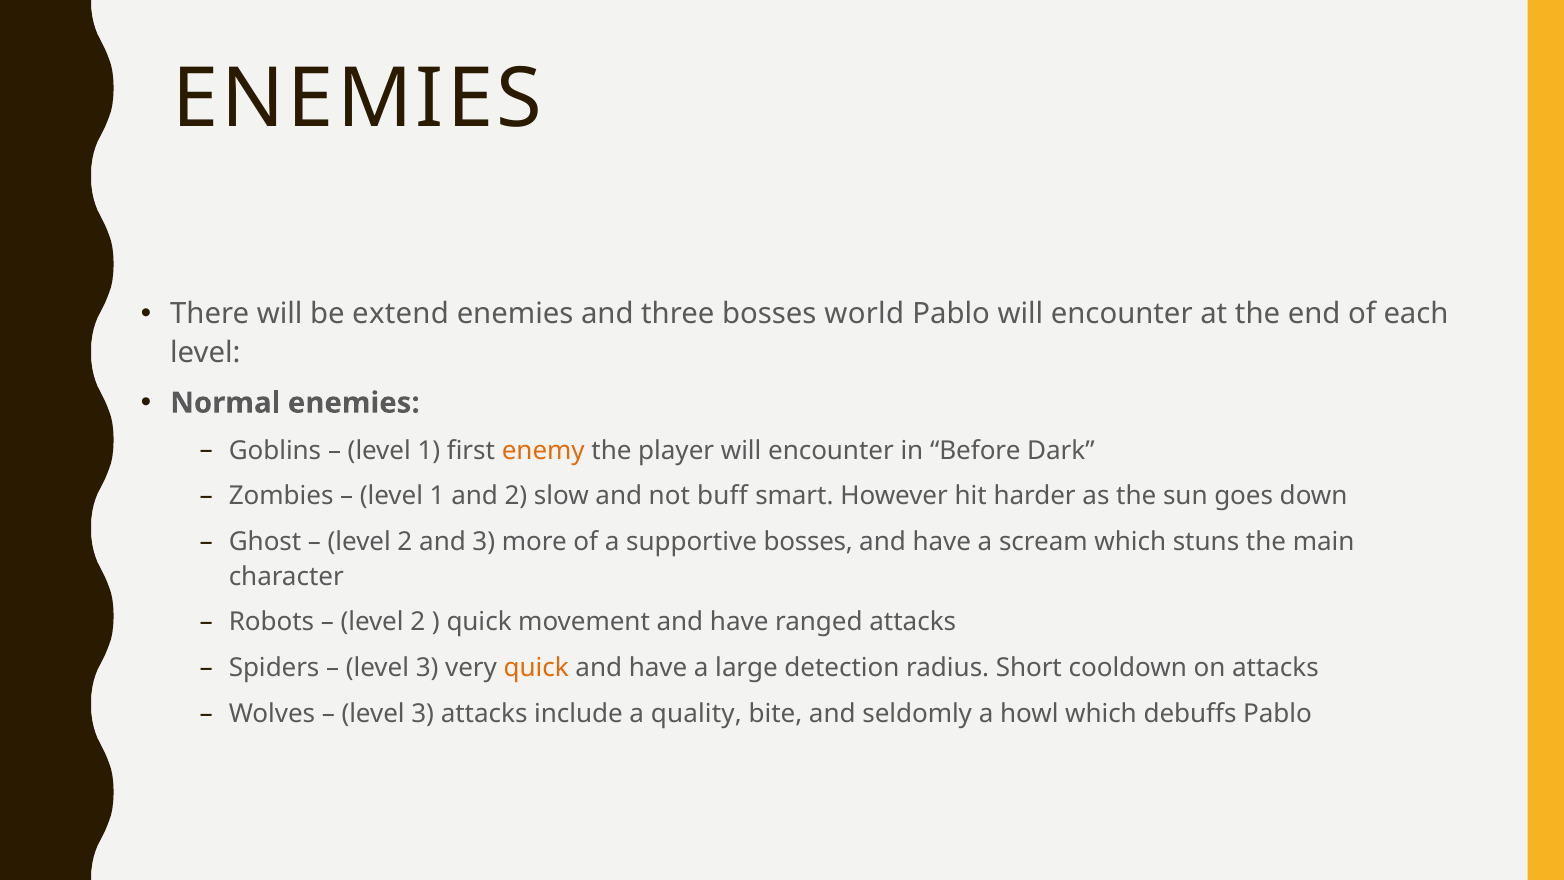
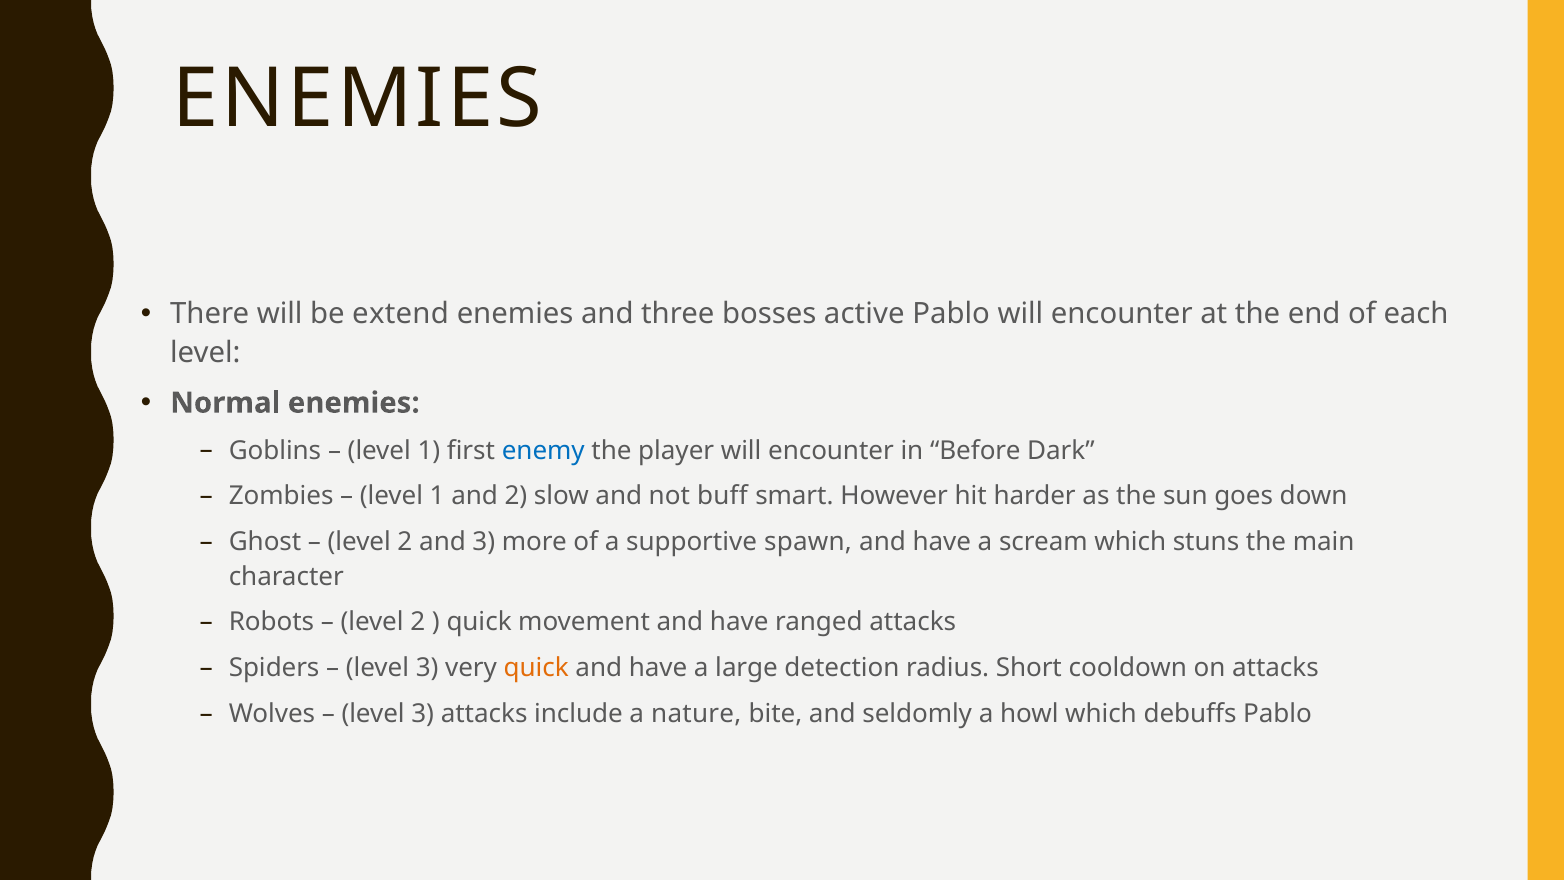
world: world -> active (864, 314)
enemy colour: orange -> blue (543, 450)
supportive bosses: bosses -> spawn (808, 542)
quality: quality -> nature (696, 714)
